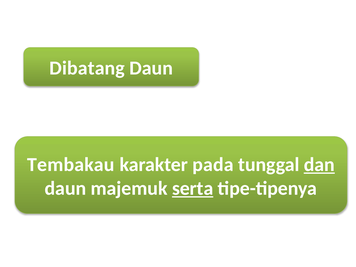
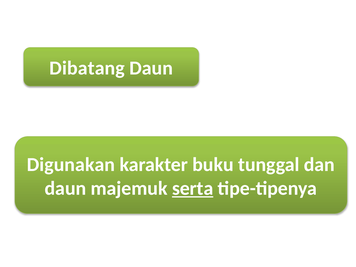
Tembakau: Tembakau -> Digunakan (71, 165)
pada: pada -> buku (213, 165)
dan underline: present -> none (319, 165)
